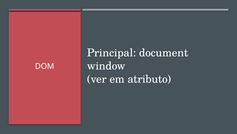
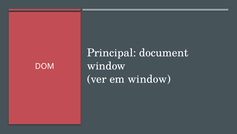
em atributo: atributo -> window (149, 79)
